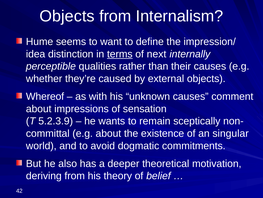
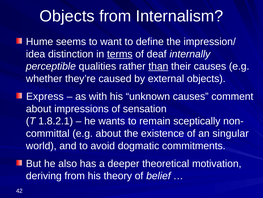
next: next -> deaf (157, 54)
than underline: none -> present (158, 66)
Whereof: Whereof -> Express (45, 96)
5.2.3.9: 5.2.3.9 -> 1.8.2.1 (56, 121)
